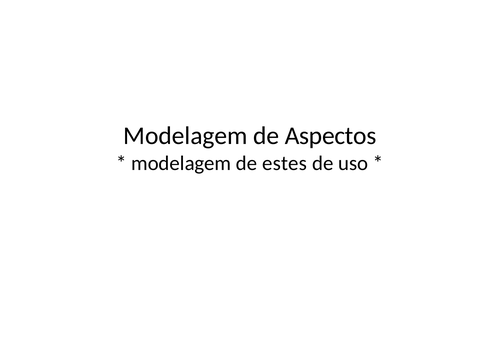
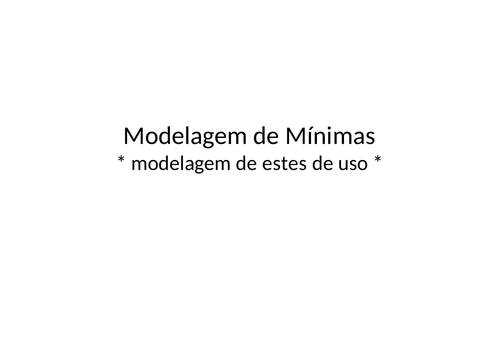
Aspectos: Aspectos -> Mínimas (330, 136)
